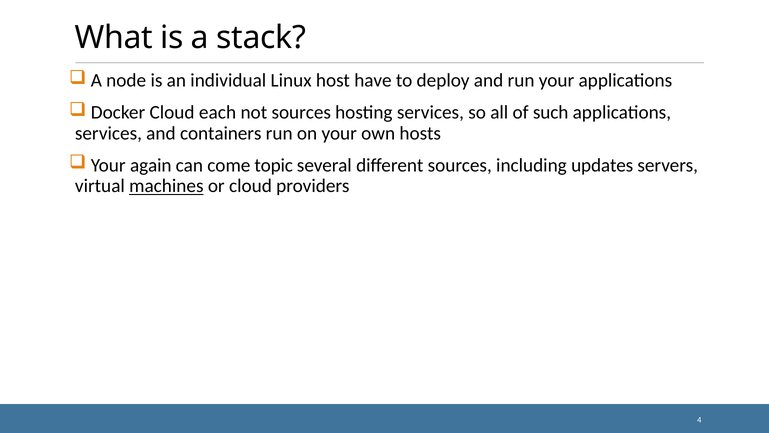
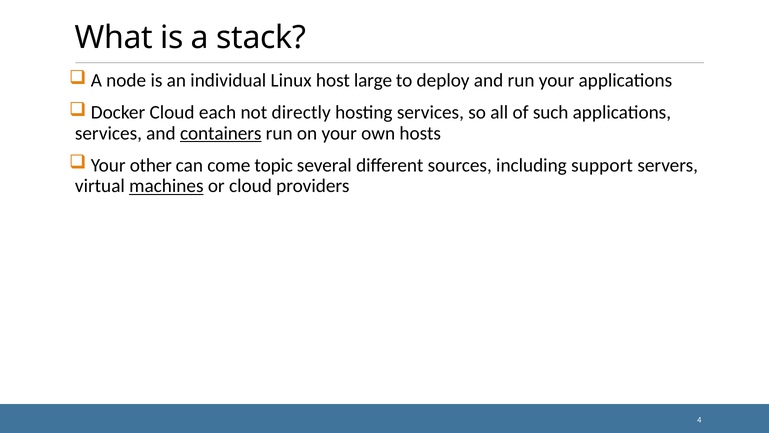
have: have -> large (373, 80)
not sources: sources -> directly (301, 112)
containers underline: none -> present (221, 133)
again: again -> other (151, 165)
updates: updates -> support (602, 165)
